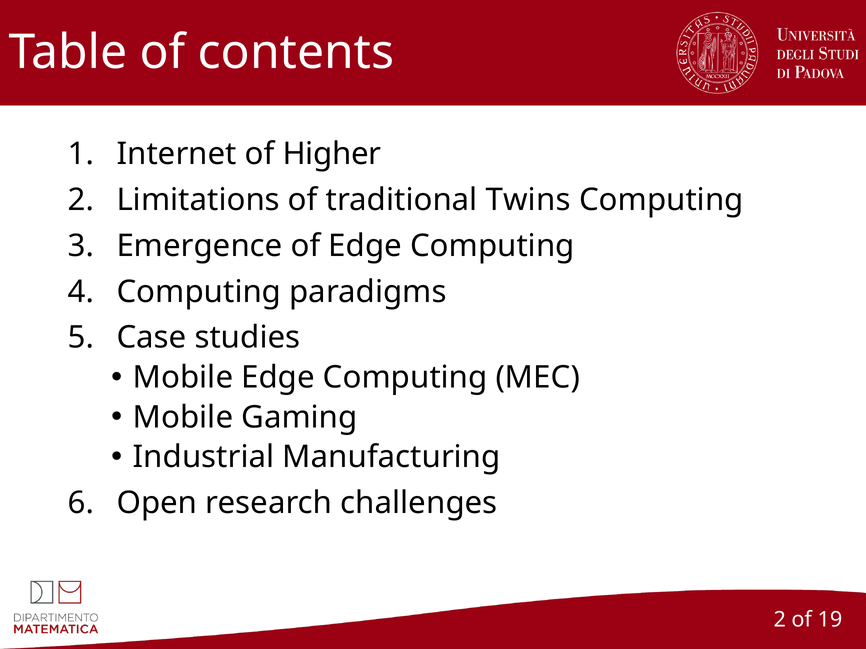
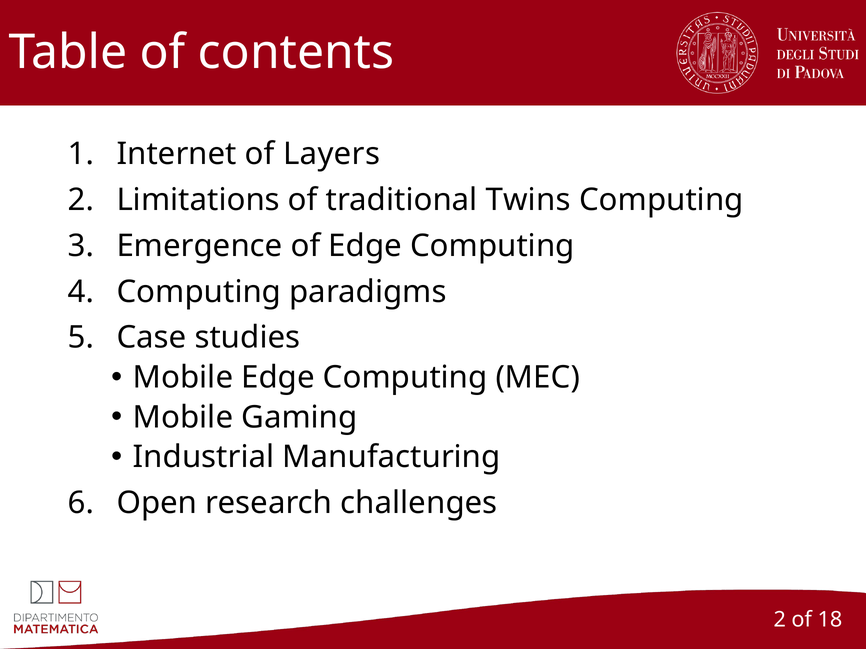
Higher: Higher -> Layers (332, 154)
19: 19 -> 18 (830, 620)
